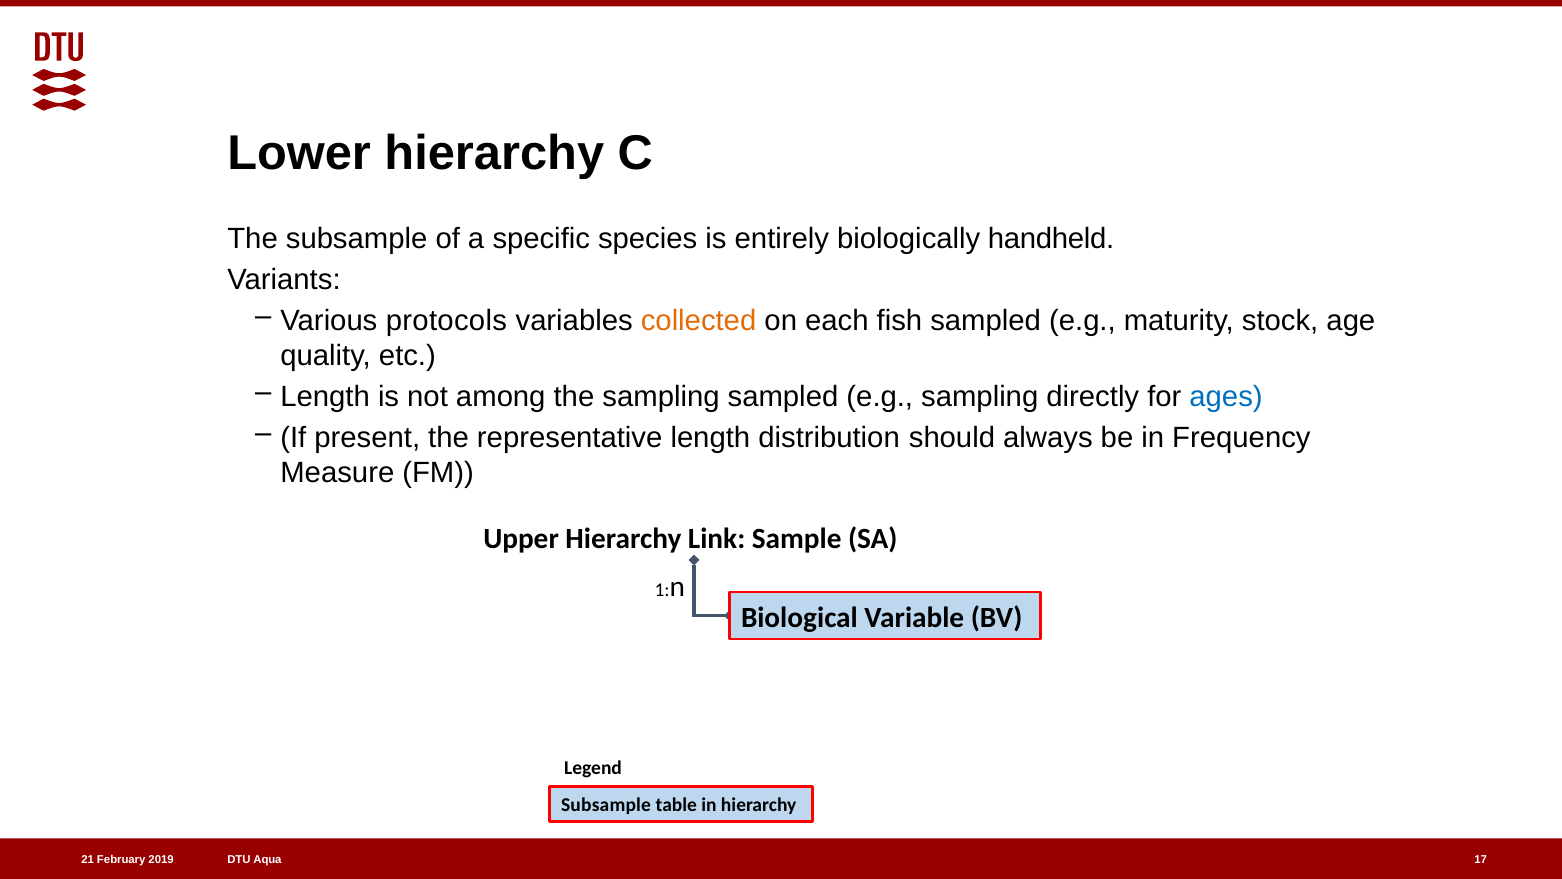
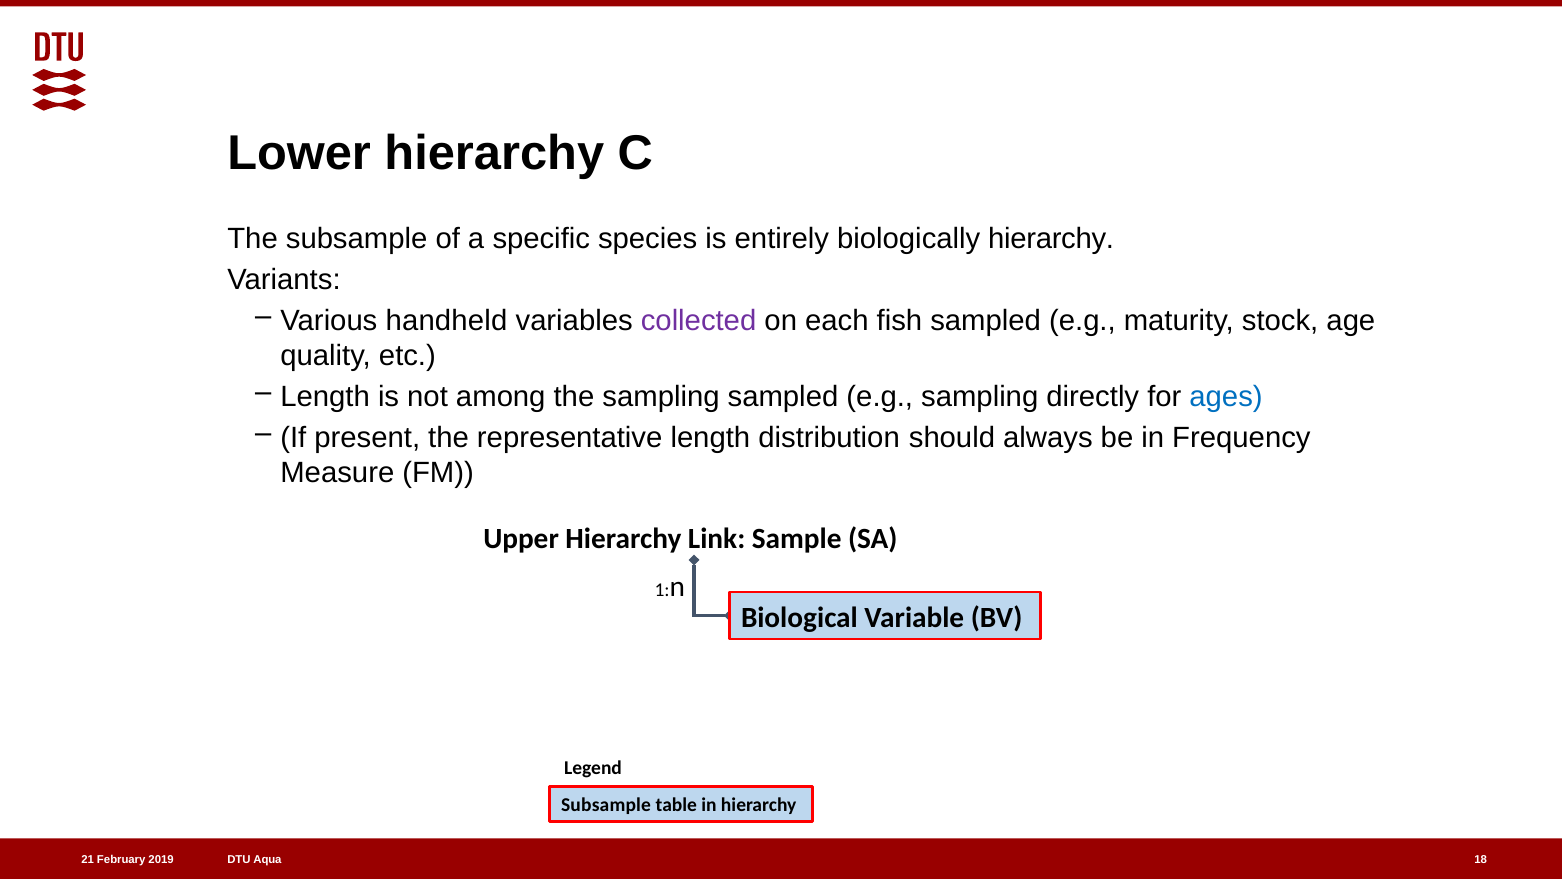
biologically handheld: handheld -> hierarchy (1051, 238)
protocols: protocols -> handheld (446, 320)
collected colour: orange -> purple (699, 320)
17: 17 -> 18 (1481, 859)
